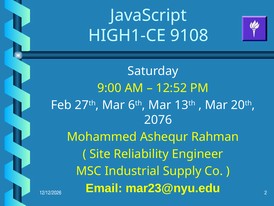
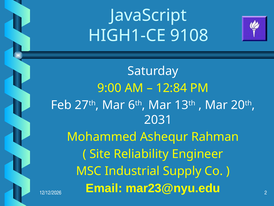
12:52: 12:52 -> 12:84 (171, 88)
2076: 2076 -> 2031 (158, 120)
